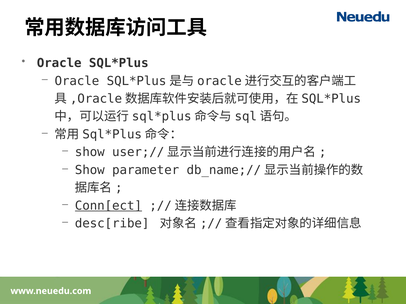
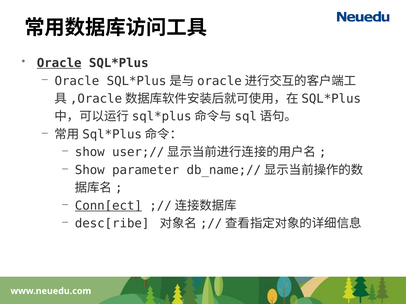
Oracle underline: none -> present (59, 63)
